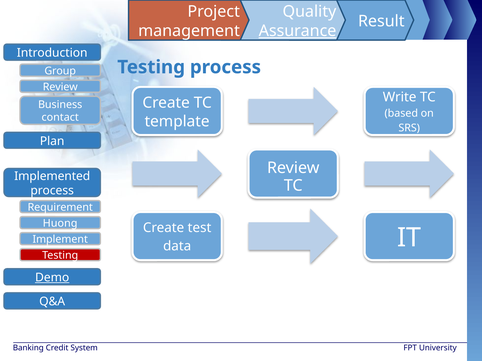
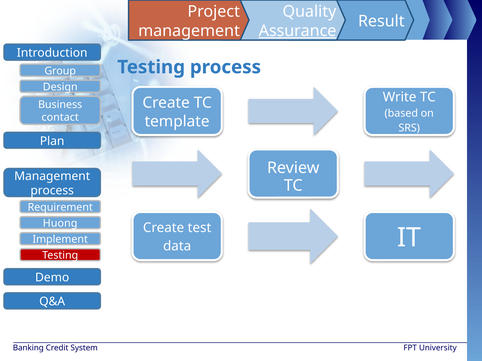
Review: Review -> Design (60, 87)
Implemented: Implemented -> Management (52, 176)
Demo underline: present -> none (52, 278)
